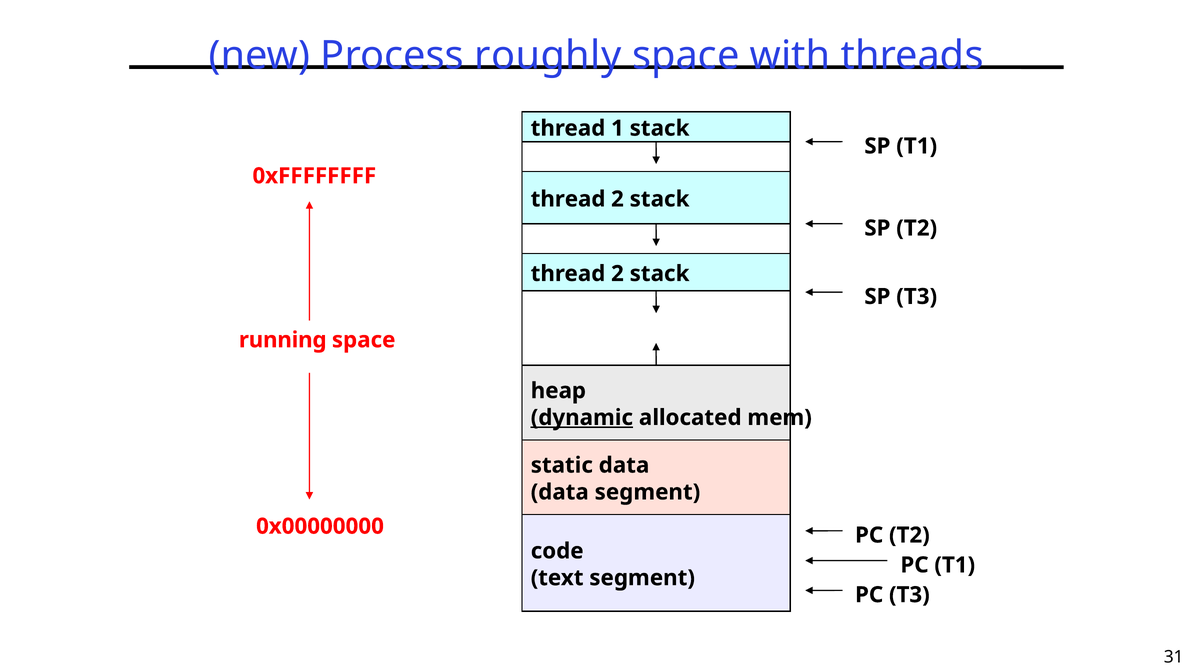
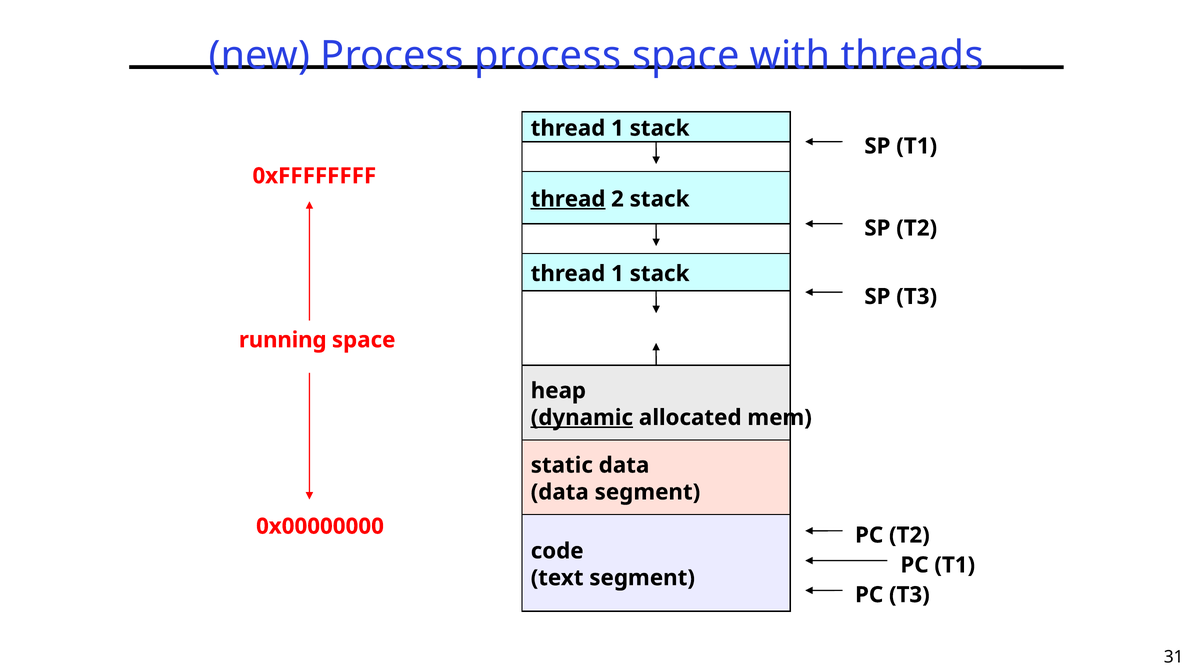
Process roughly: roughly -> process (548, 56)
thread underline: none -> present (568, 199)
2: 2 -> 1 (617, 274)
